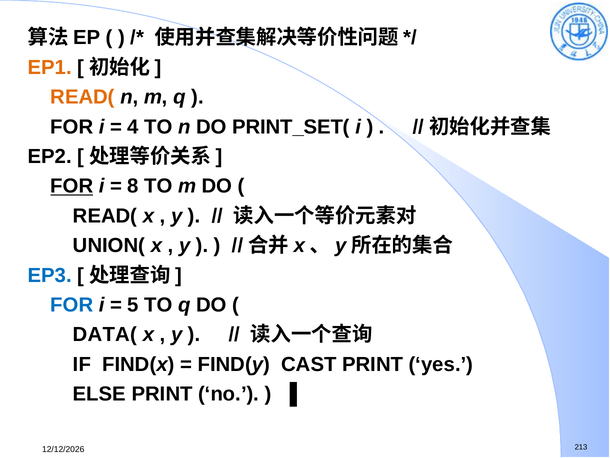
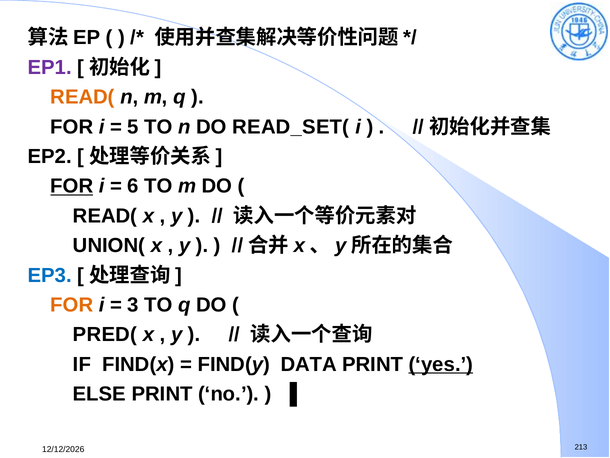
EP1 colour: orange -> purple (50, 67)
4: 4 -> 5 (133, 127)
PRINT_SET(: PRINT_SET( -> READ_SET( (291, 127)
8: 8 -> 6 (133, 186)
FOR colour: blue -> orange (72, 305)
5: 5 -> 3 (133, 305)
DATA(: DATA( -> PRED( (105, 334)
CAST: CAST -> DATA (309, 364)
yes underline: none -> present (441, 364)
